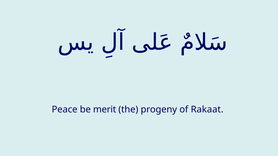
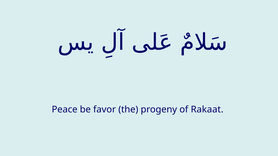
merit: merit -> favor (105, 110)
